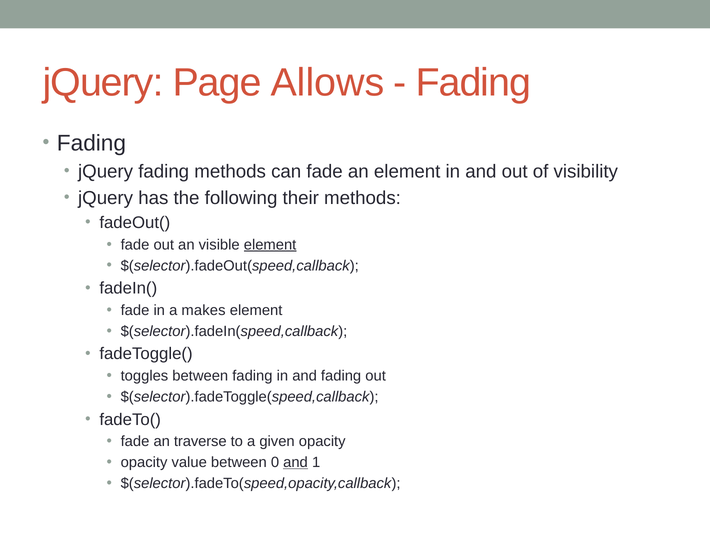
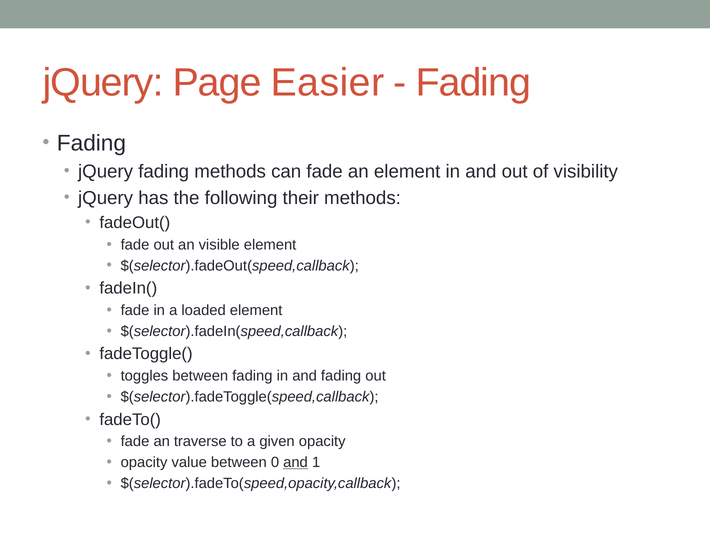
Allows: Allows -> Easier (327, 83)
element underline: present -> none (270, 245)
makes: makes -> loaded (204, 310)
